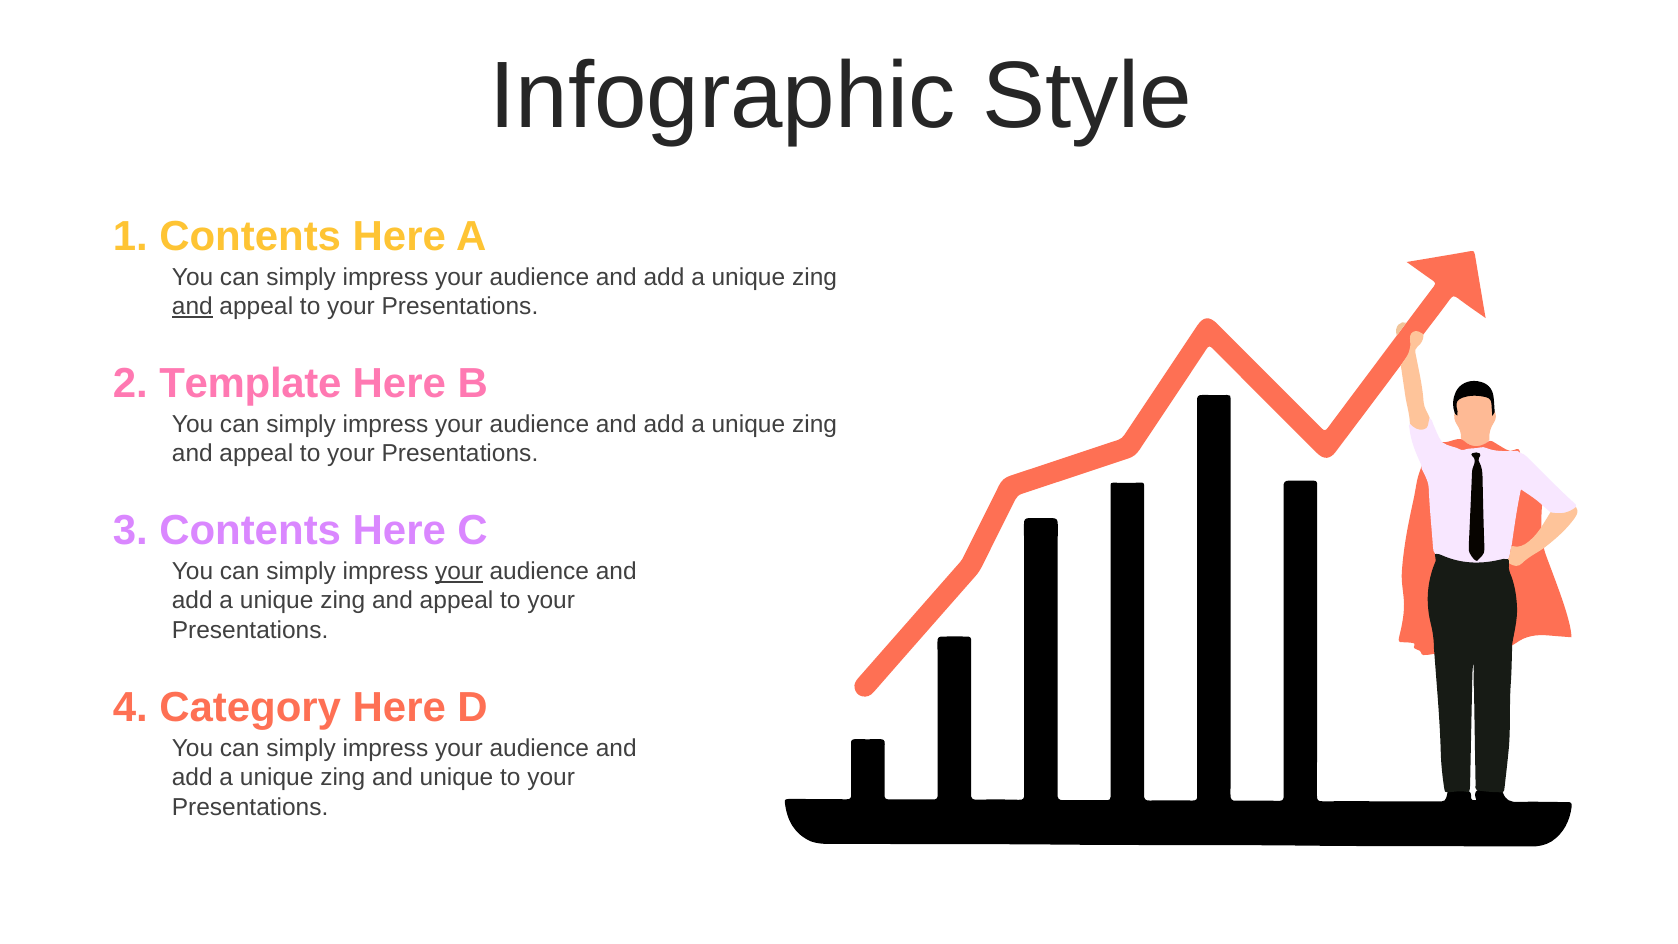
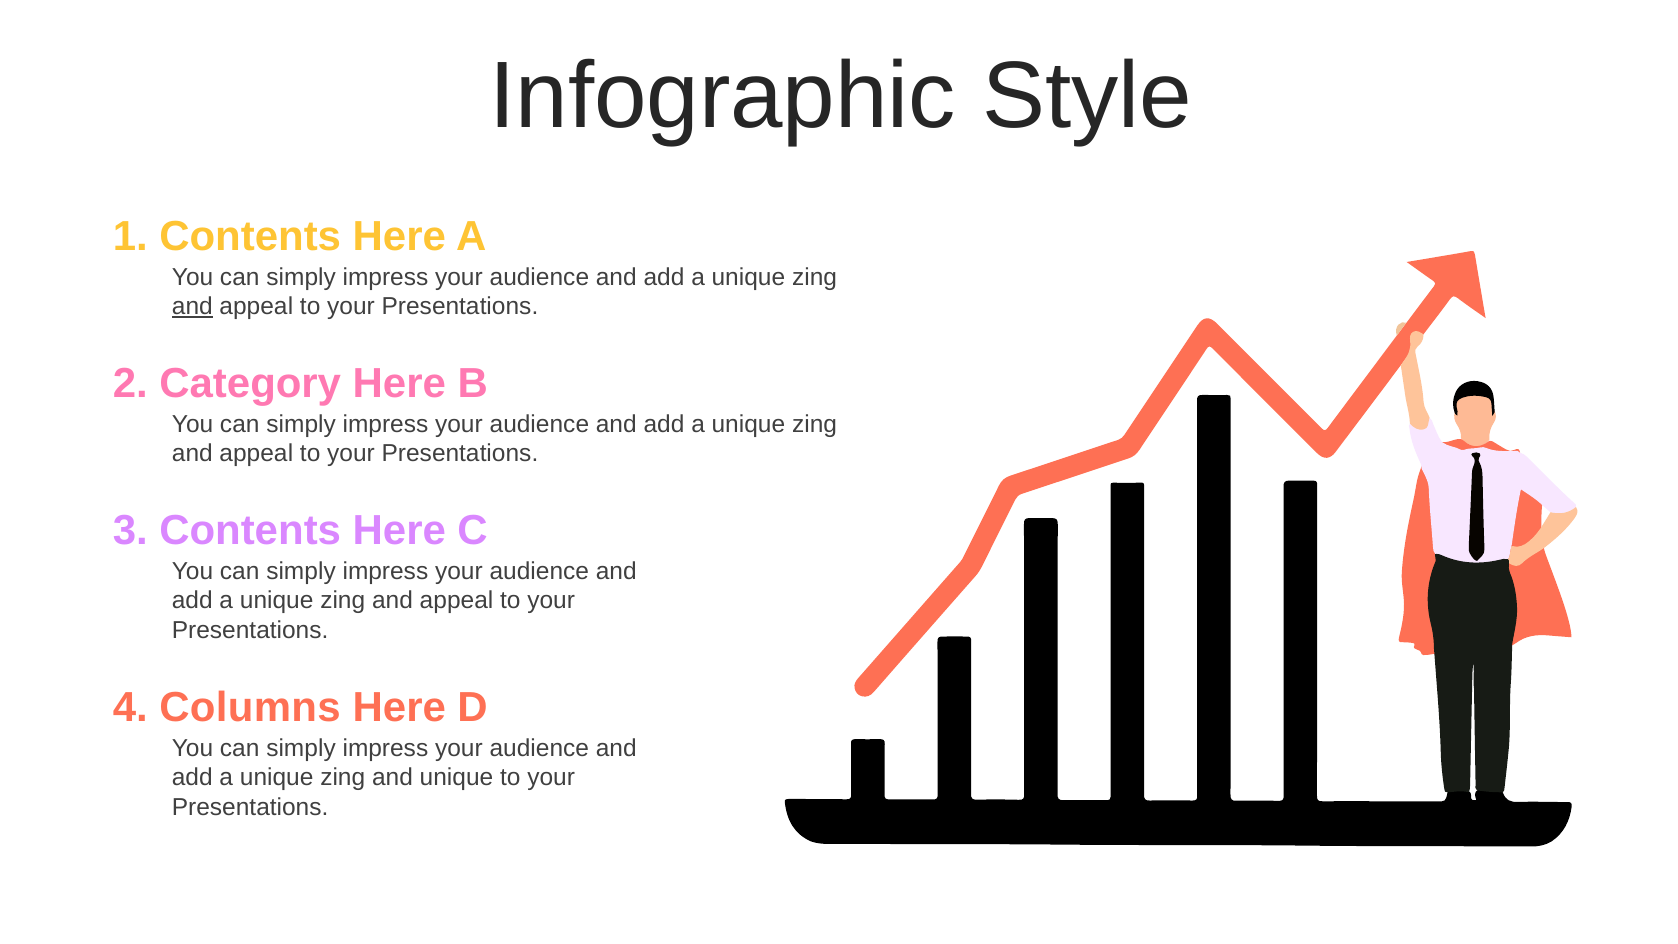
Template: Template -> Category (250, 384)
your underline: present -> none (459, 571)
Category: Category -> Columns (250, 708)
